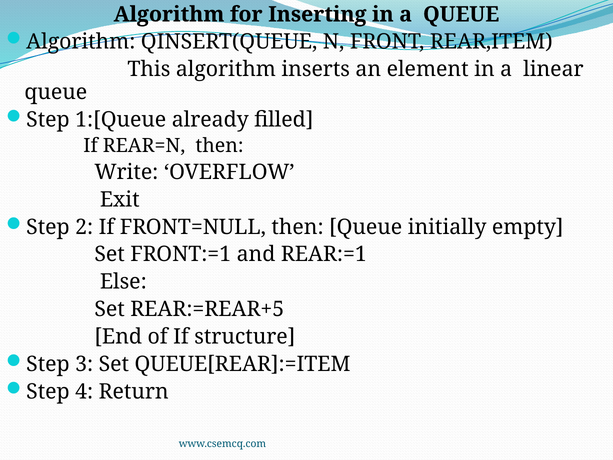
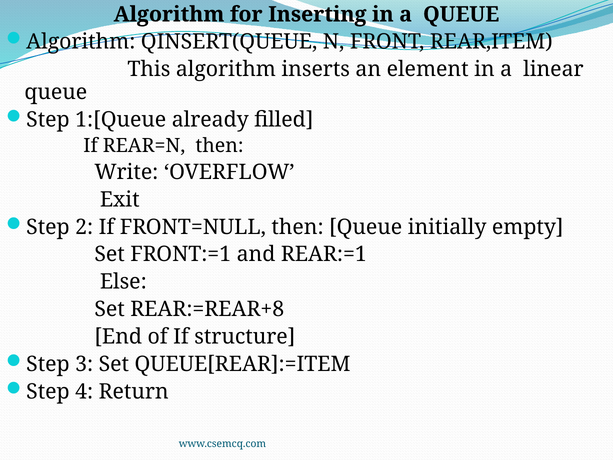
REAR:=REAR+5: REAR:=REAR+5 -> REAR:=REAR+8 (207, 309)
